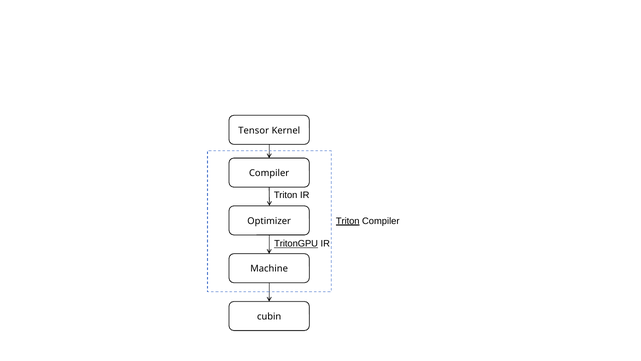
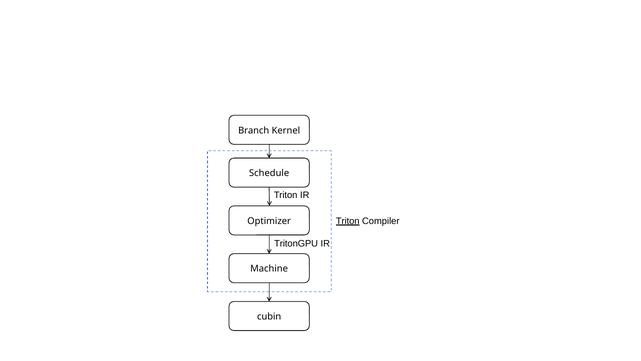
Tensor: Tensor -> Branch (254, 130)
Compiler: Compiler -> Schedule (269, 173)
TritonGPU underline: present -> none (296, 243)
